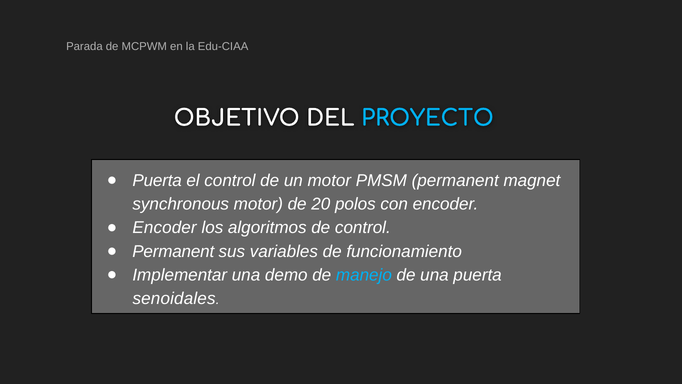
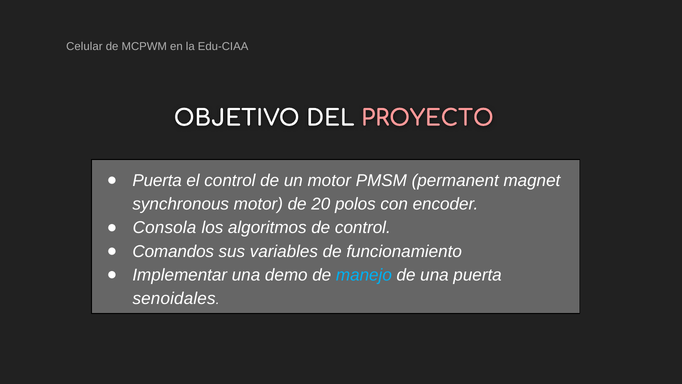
Parada: Parada -> Celular (84, 46)
PROYECTO colour: light blue -> pink (427, 118)
Encoder: Encoder -> Consola (165, 228)
Permanent: Permanent -> Comandos (173, 251)
